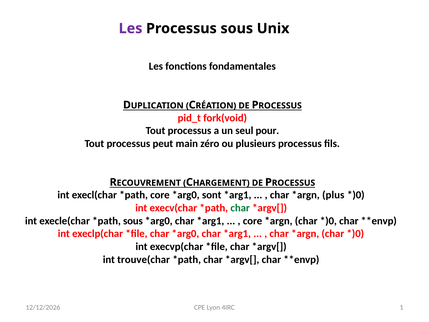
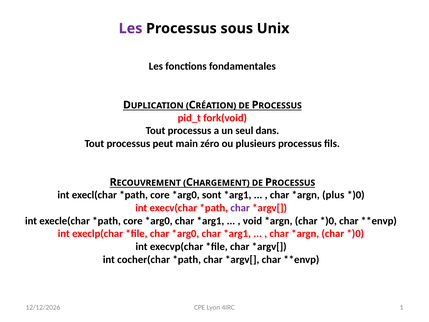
pour: pour -> dans (267, 131)
char colour: green -> purple (240, 208)
sous: sous -> core (133, 221)
core: core -> void (253, 221)
trouve(char: trouve(char -> cocher(char (144, 259)
